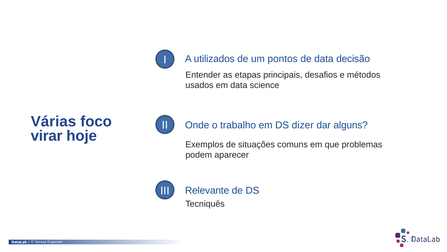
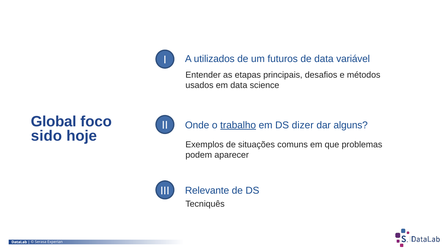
pontos: pontos -> futuros (283, 59)
decisão: decisão -> variável (353, 59)
Várias: Várias -> Global (54, 121)
trabalho underline: none -> present (238, 125)
virar: virar -> sido (46, 135)
